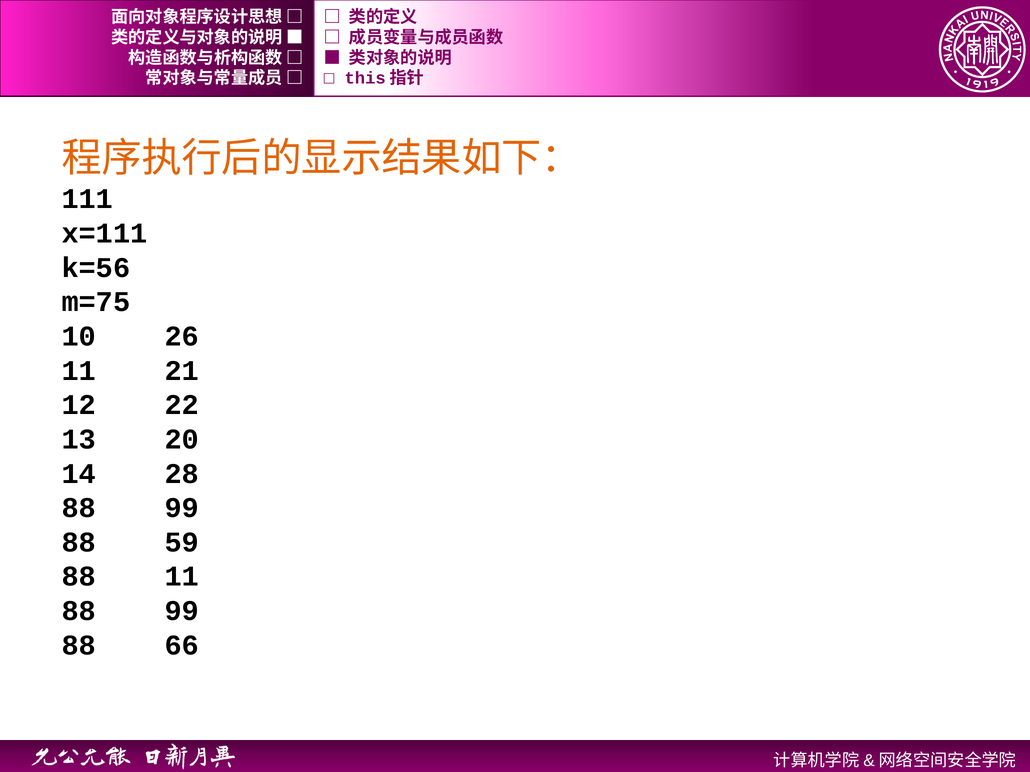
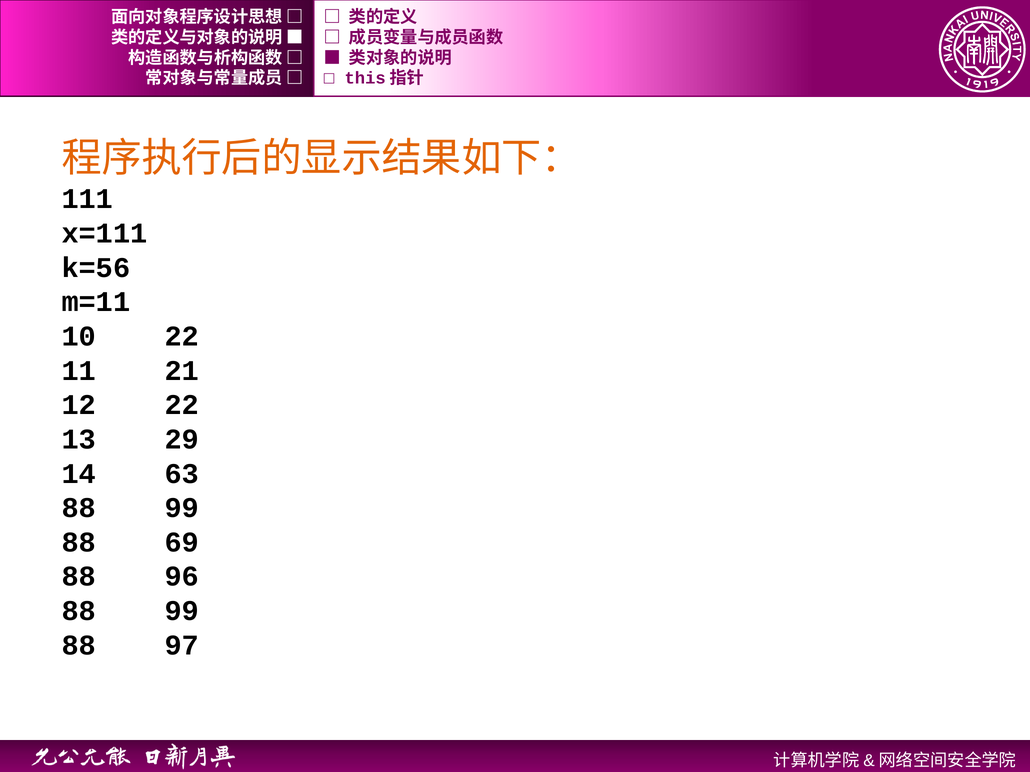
m=75: m=75 -> m=11 (96, 302)
10 26: 26 -> 22 (182, 336)
20: 20 -> 29 (182, 440)
28: 28 -> 63 (182, 474)
59: 59 -> 69 (182, 543)
88 11: 11 -> 96 (182, 577)
66: 66 -> 97 (182, 646)
